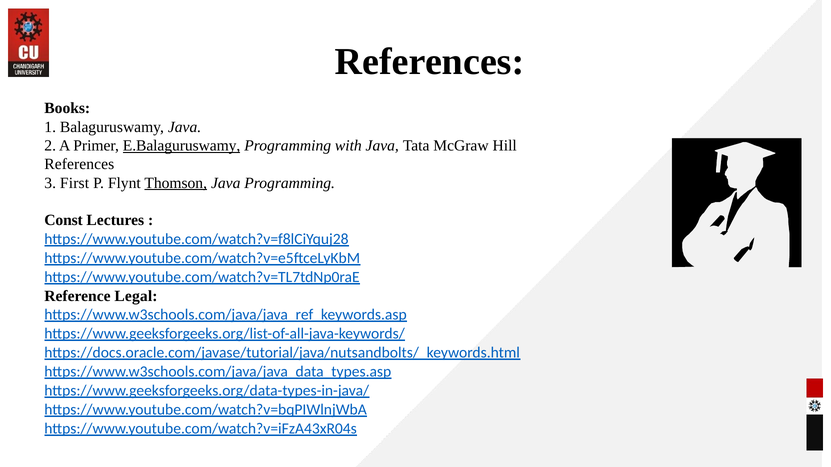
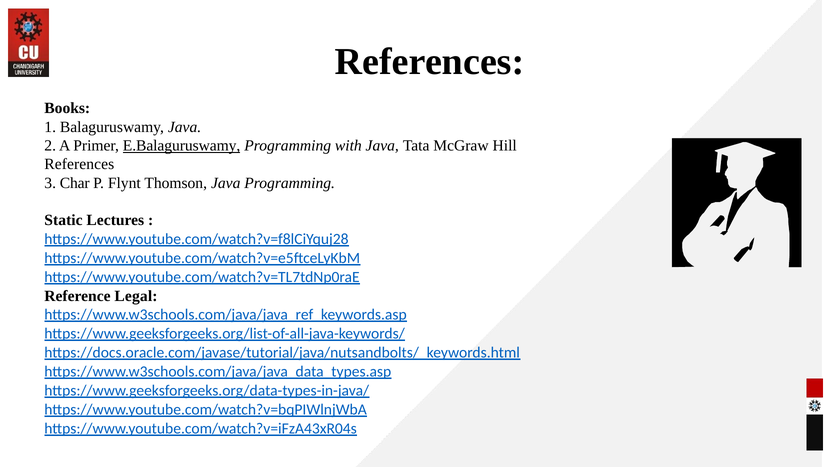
First: First -> Char (75, 183)
Thomson underline: present -> none (176, 183)
Const: Const -> Static (63, 221)
